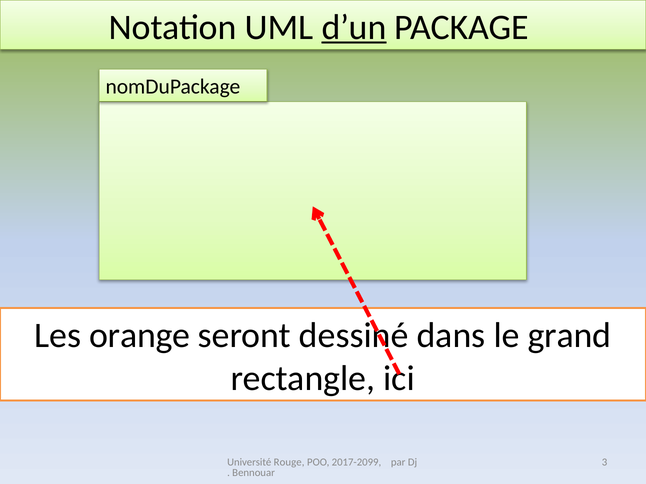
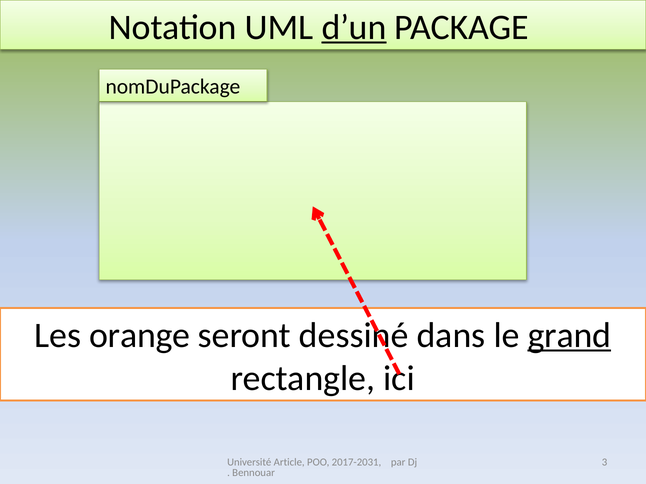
grand underline: none -> present (569, 336)
Rouge: Rouge -> Article (289, 463)
2017-2099: 2017-2099 -> 2017-2031 (356, 463)
